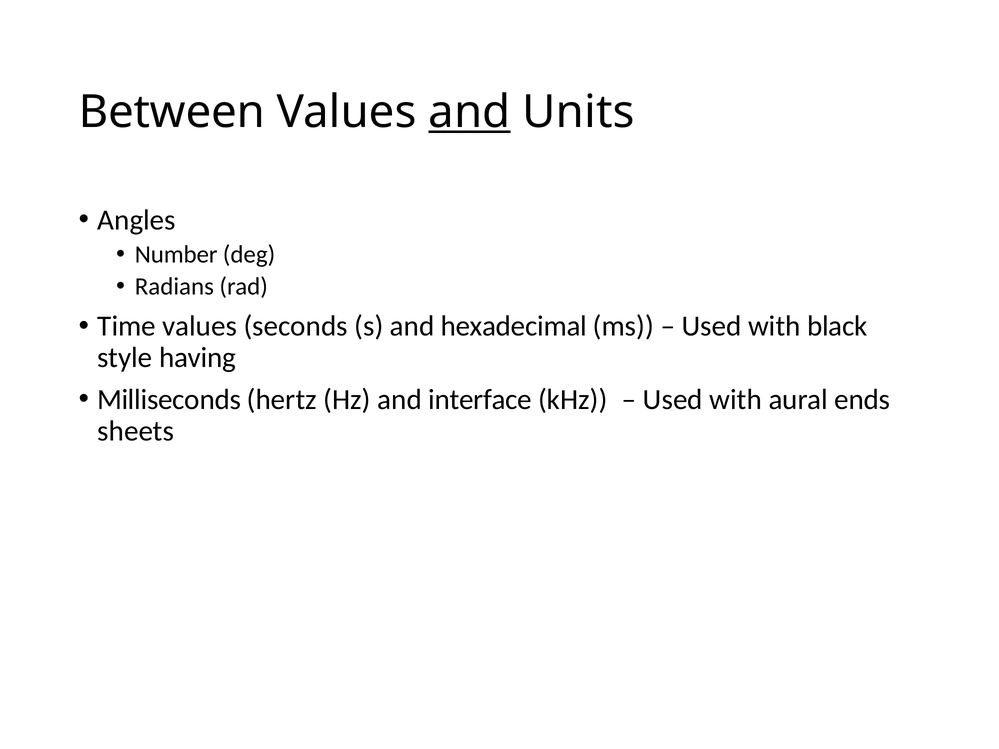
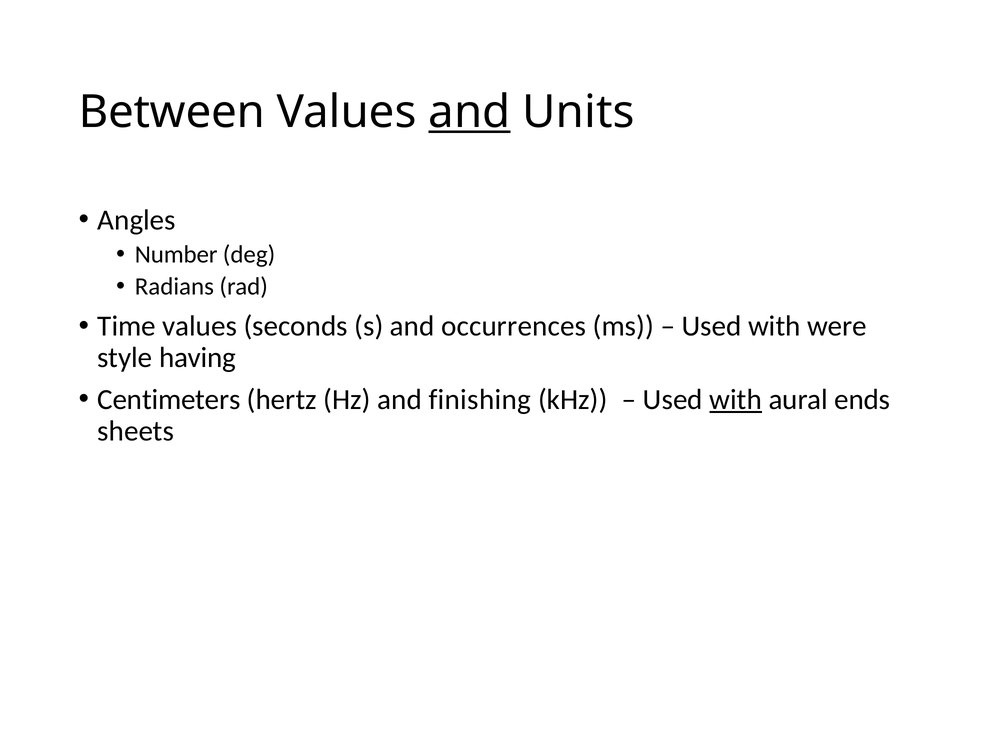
hexadecimal: hexadecimal -> occurrences (514, 326)
black: black -> were (837, 326)
Milliseconds: Milliseconds -> Centimeters (169, 400)
interface: interface -> finishing (480, 400)
with underline: none -> present (736, 400)
